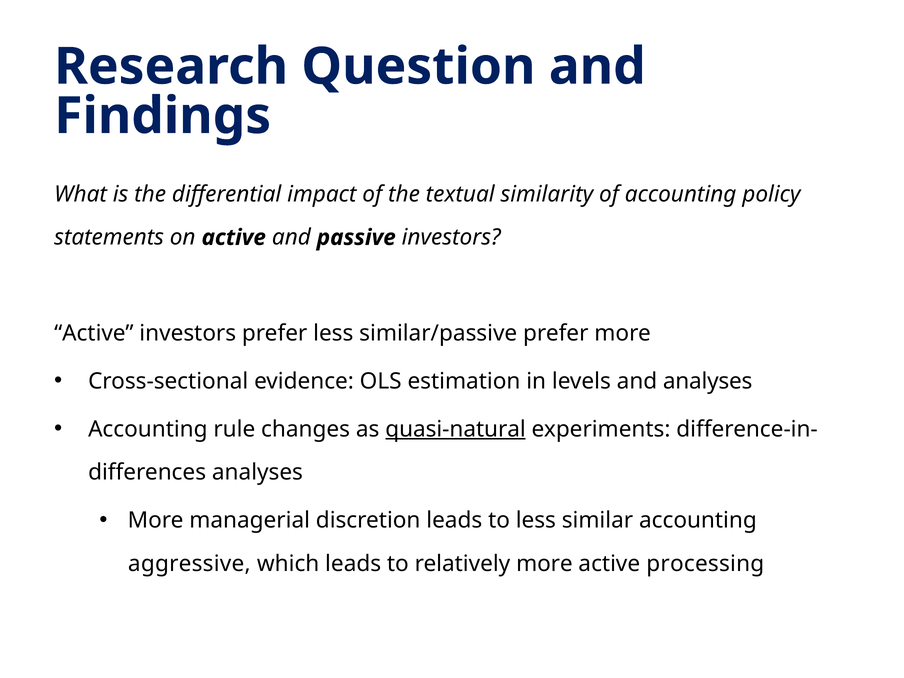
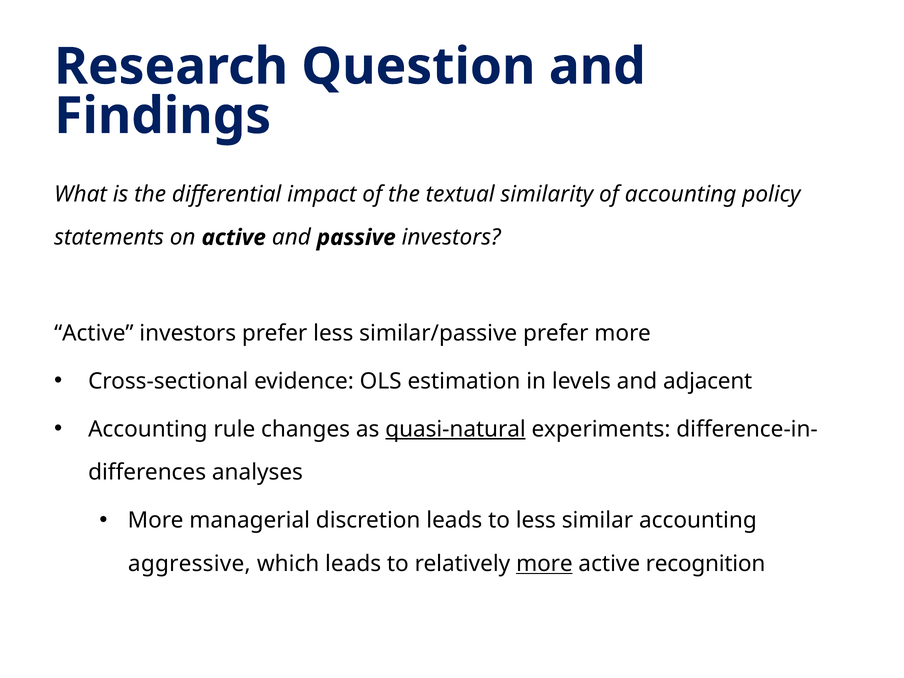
and analyses: analyses -> adjacent (708, 381)
more underline: none -> present (544, 564)
processing: processing -> recognition (706, 564)
